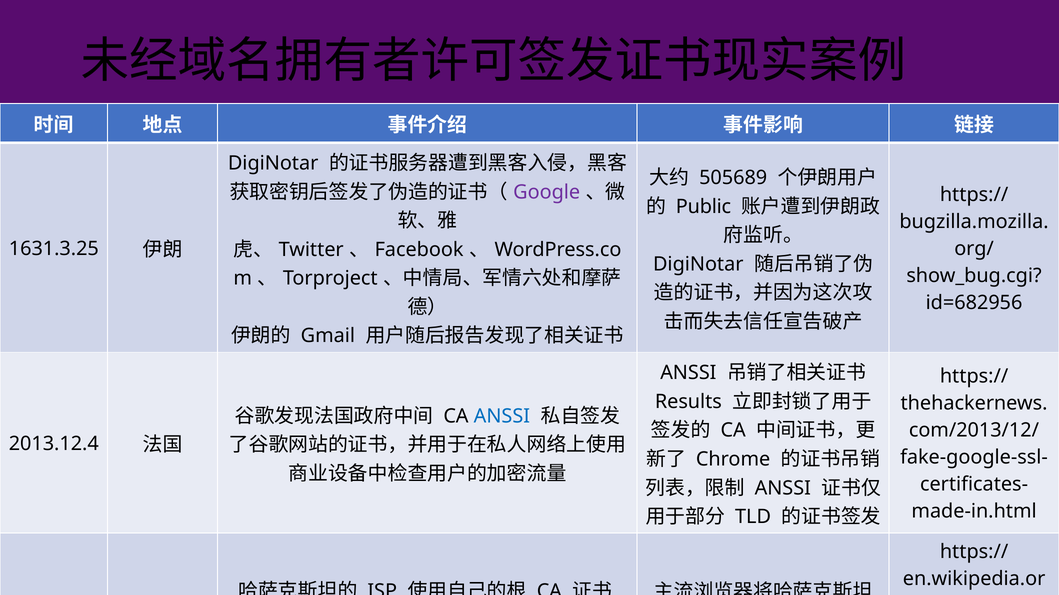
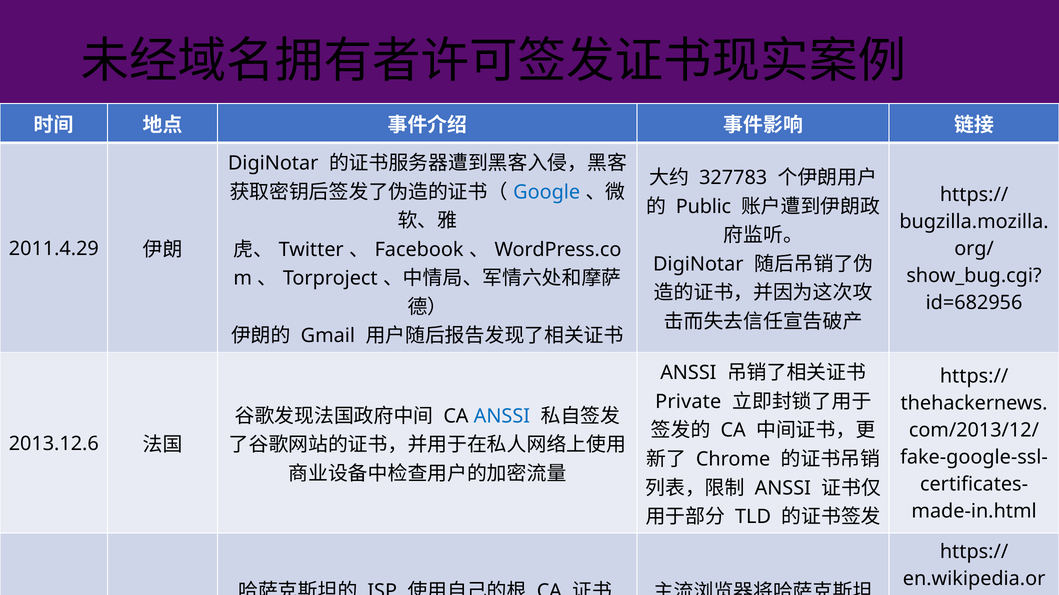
505689: 505689 -> 327783 (733, 178)
Google colour: purple -> blue (547, 192)
1631.3.25: 1631.3.25 -> 2011.4.29 (54, 249)
Results: Results -> Private (688, 402)
2013.12.4: 2013.12.4 -> 2013.12.6 (54, 444)
